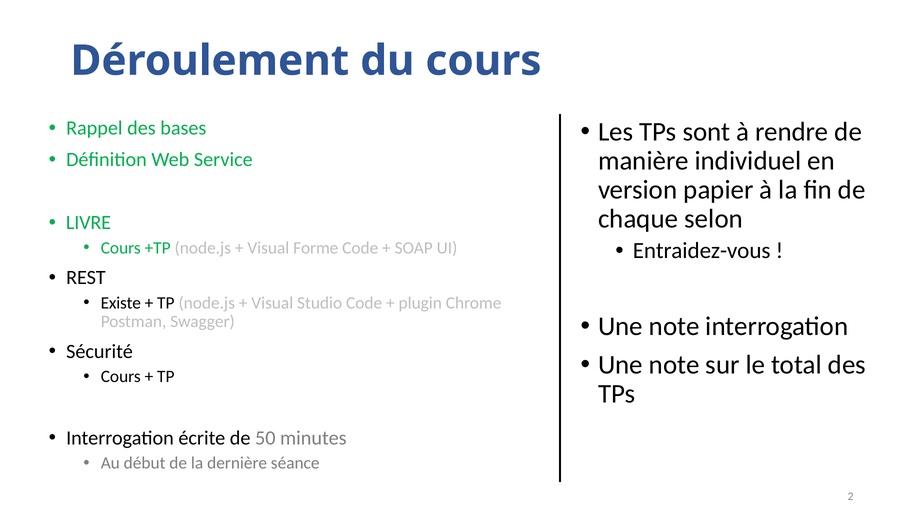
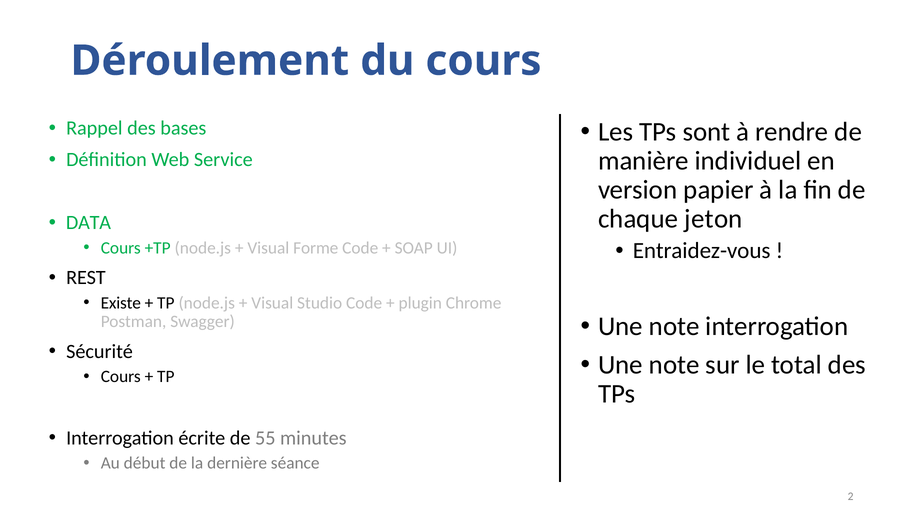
selon: selon -> jeton (713, 219)
LIVRE: LIVRE -> DATA (89, 223)
50: 50 -> 55 (265, 438)
